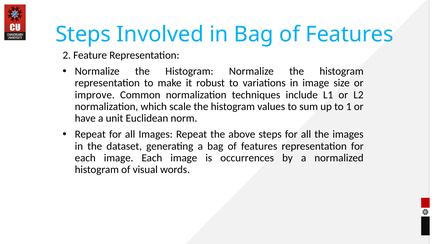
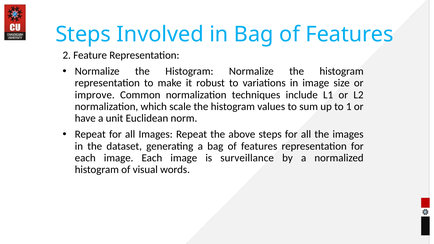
occurrences: occurrences -> surveillance (247, 158)
